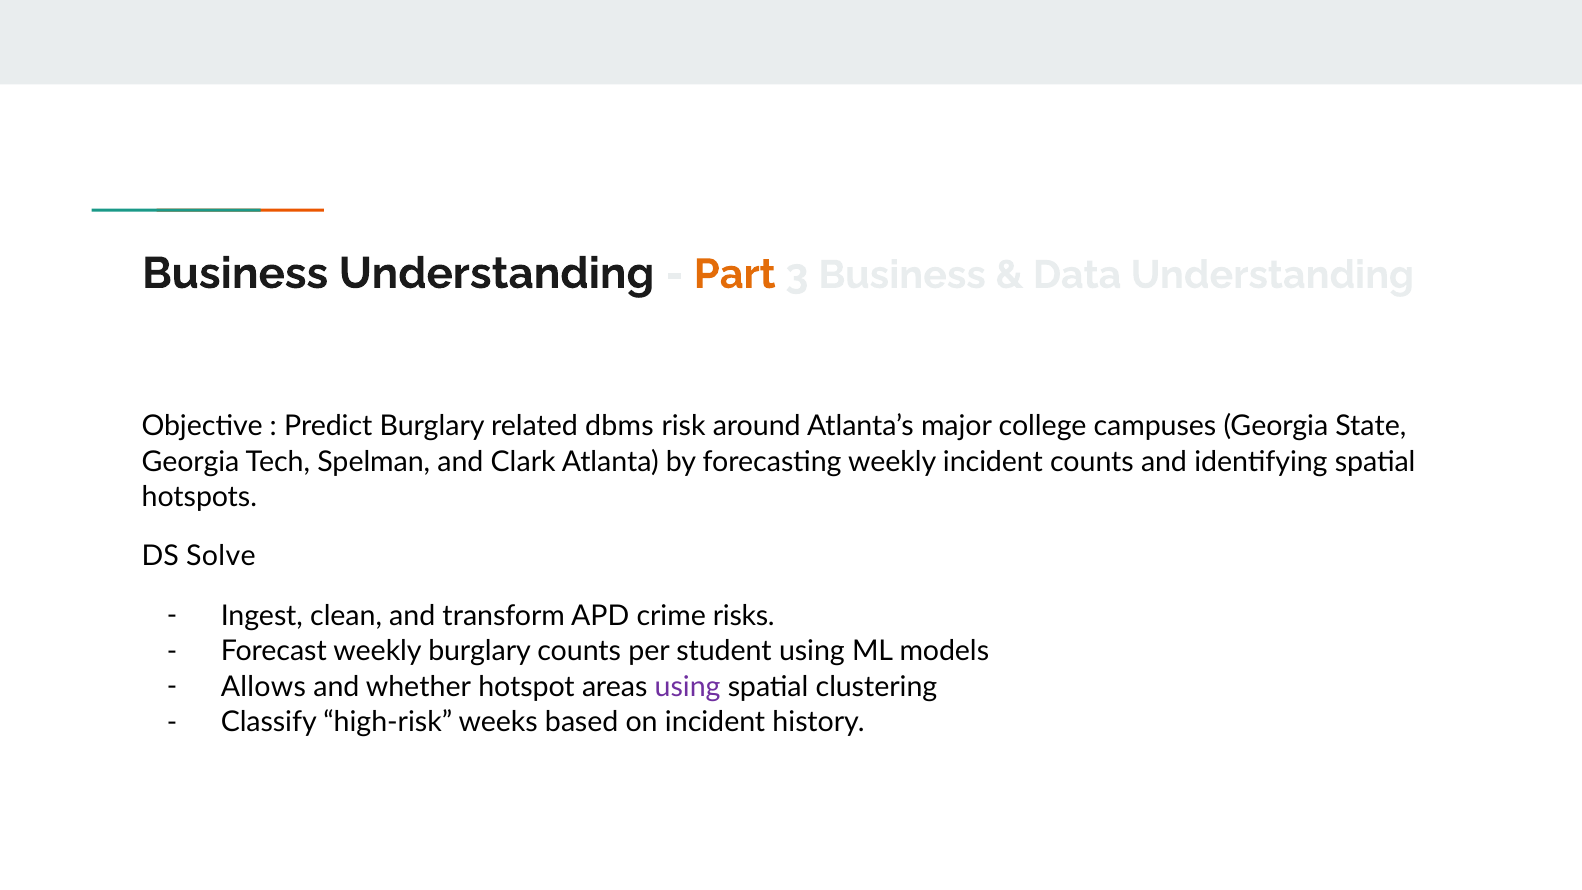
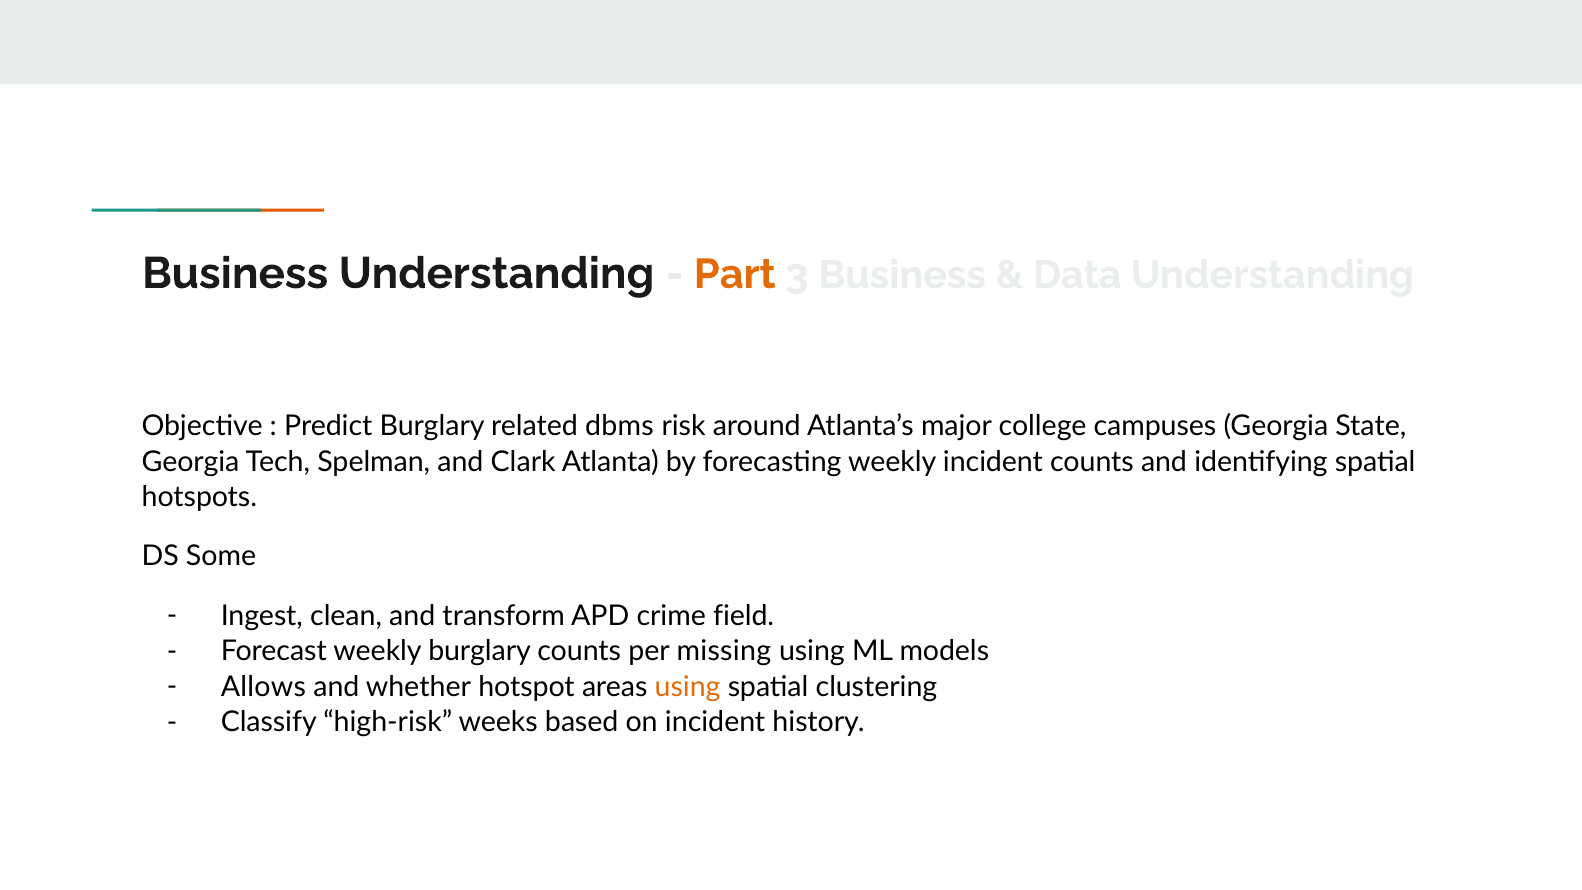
Solve: Solve -> Some (221, 556)
risks: risks -> field (744, 616)
student: student -> missing (724, 651)
using colour: purple -> orange (688, 687)
